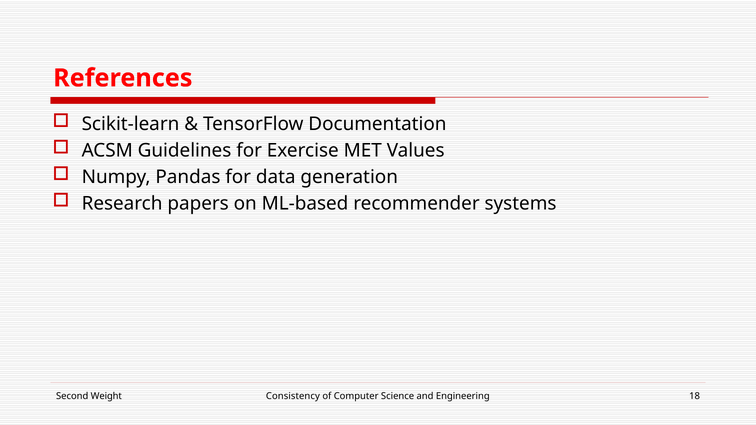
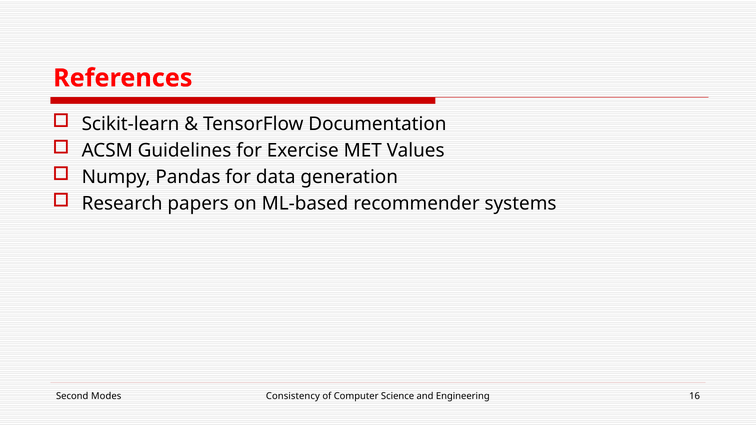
Weight: Weight -> Modes (106, 396)
18: 18 -> 16 (695, 396)
